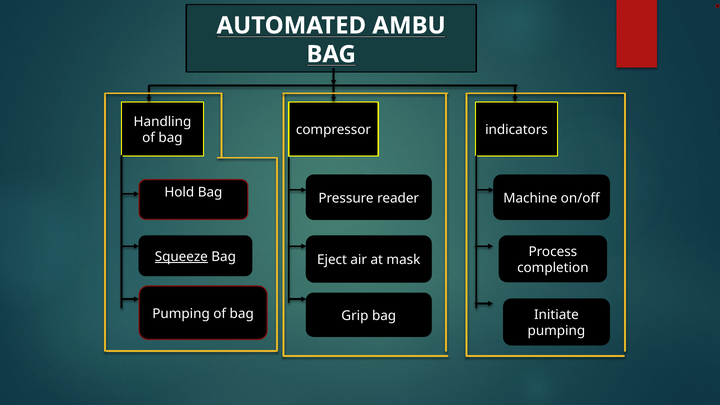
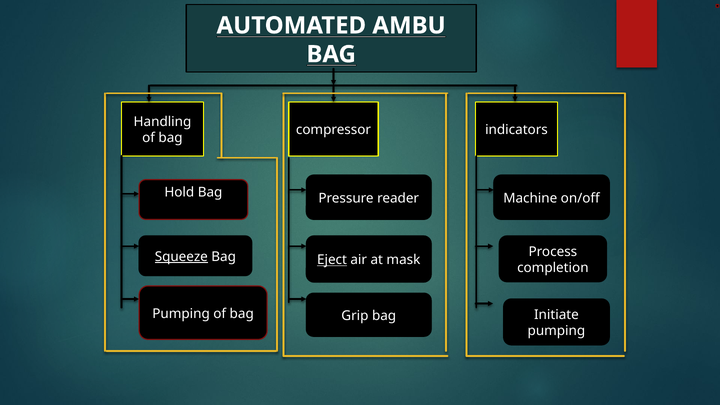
Eject underline: none -> present (332, 260)
